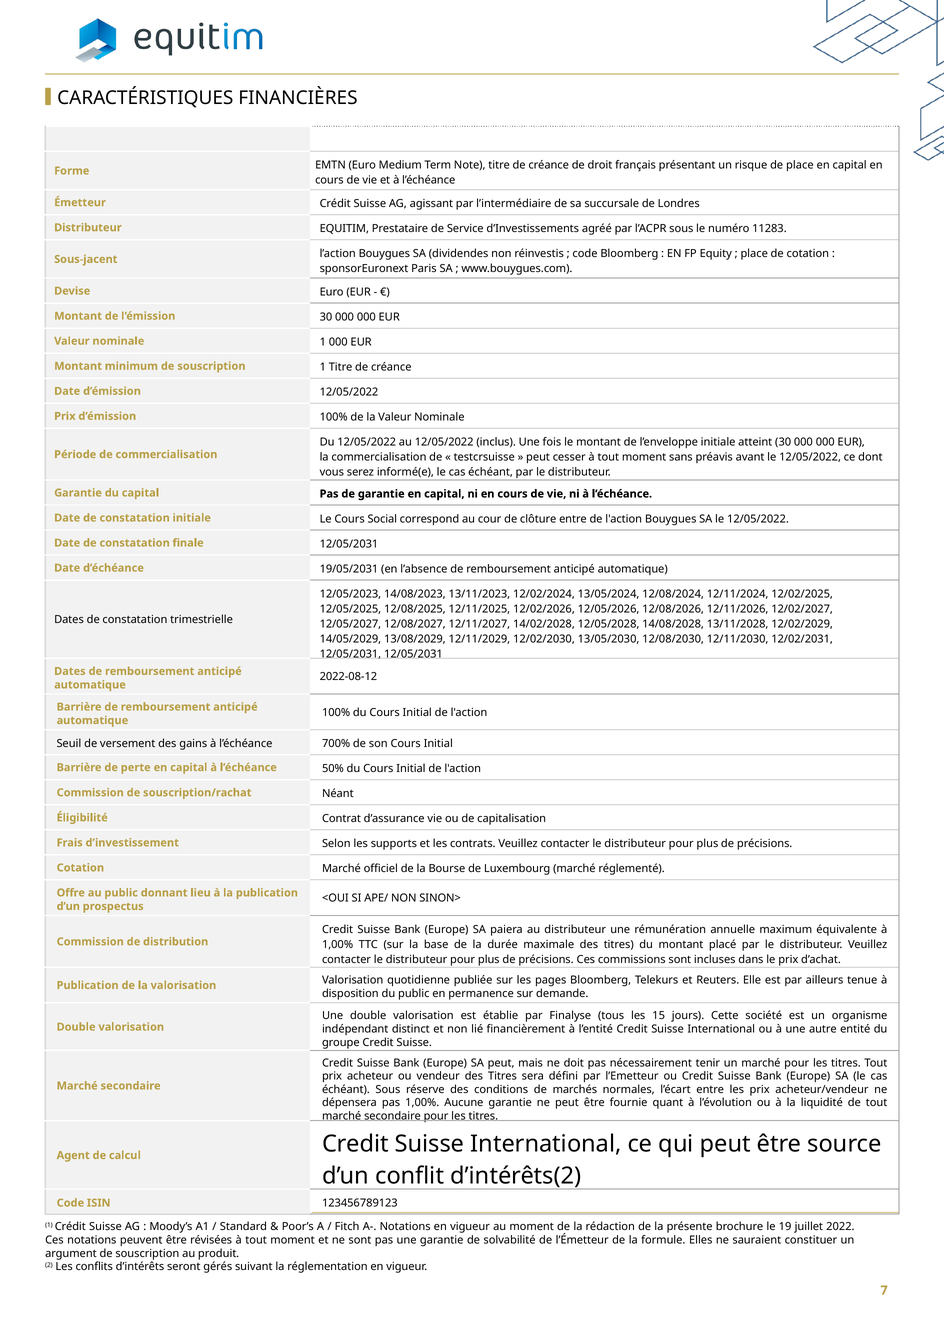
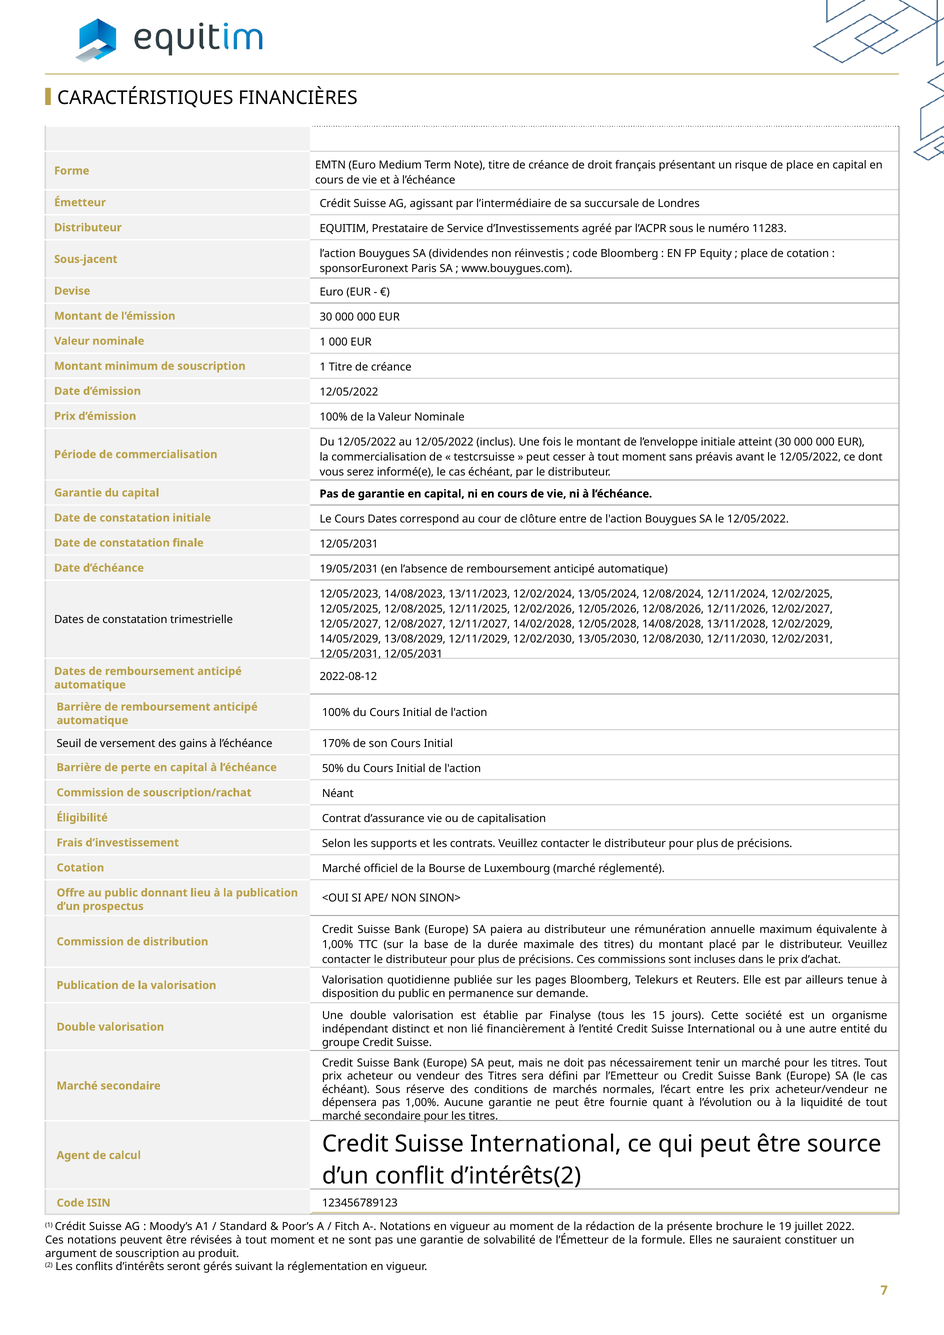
Cours Social: Social -> Dates (382, 519)
700%: 700% -> 170% (336, 744)
